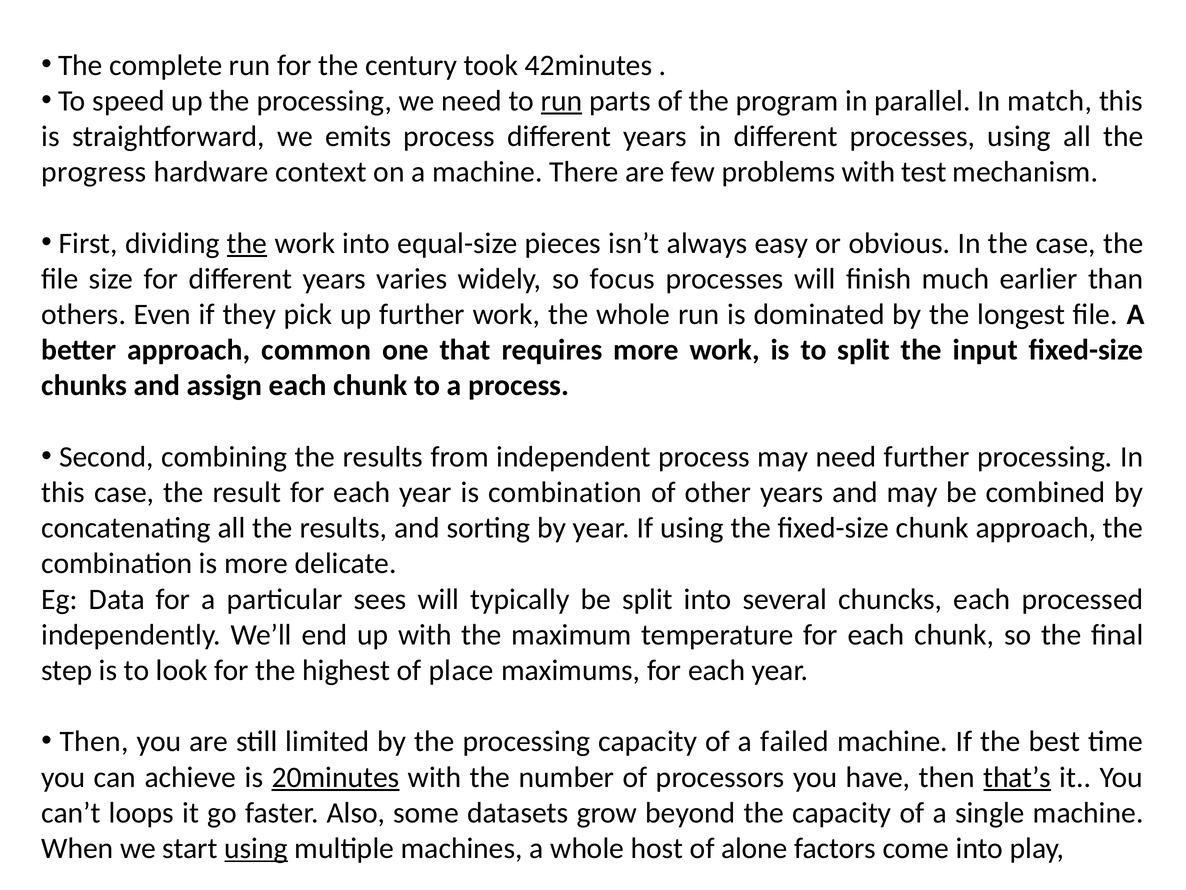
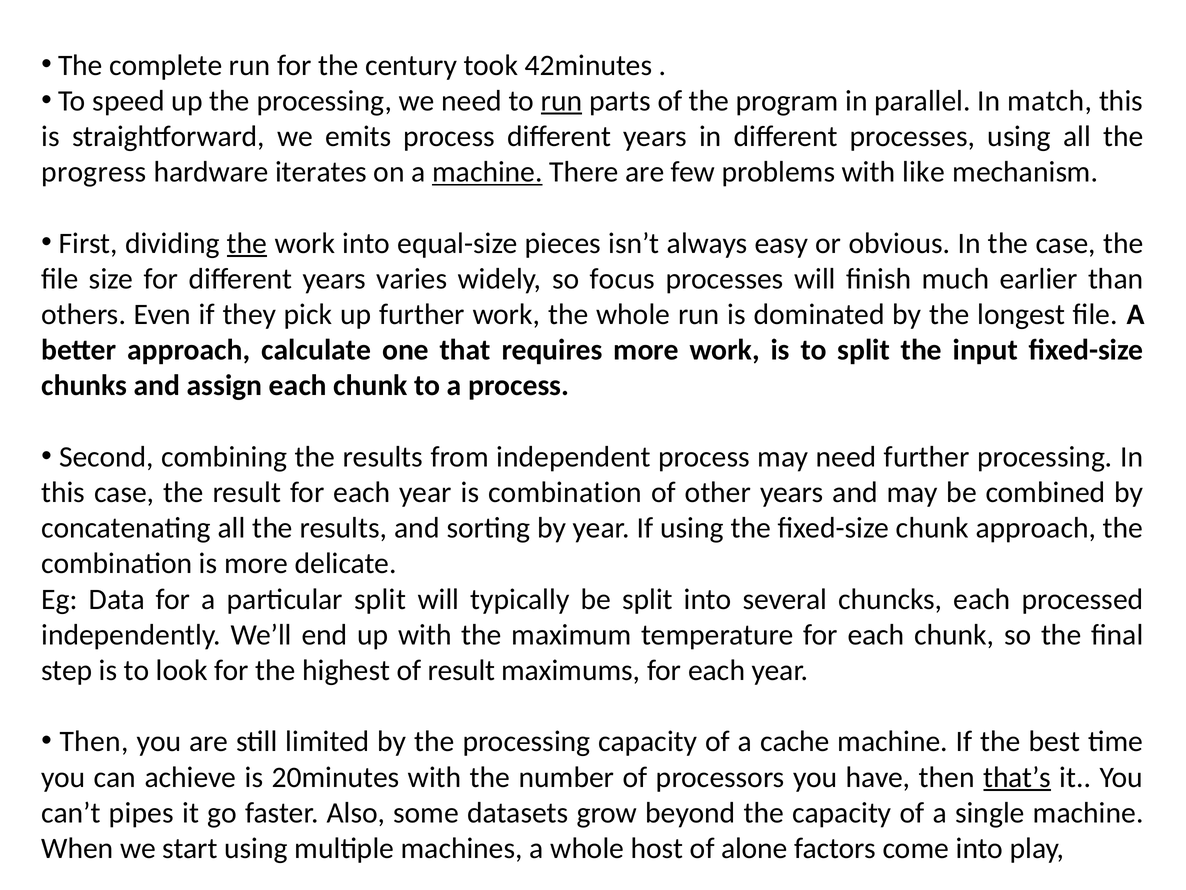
context: context -> iterates (321, 172)
machine underline: none -> present (487, 172)
test: test -> like (924, 172)
common: common -> calculate (316, 350)
particular sees: sees -> split (380, 599)
of place: place -> result (461, 670)
failed: failed -> cache (795, 741)
20minutes underline: present -> none (336, 777)
loops: loops -> pipes (141, 812)
using underline: present -> none (256, 848)
